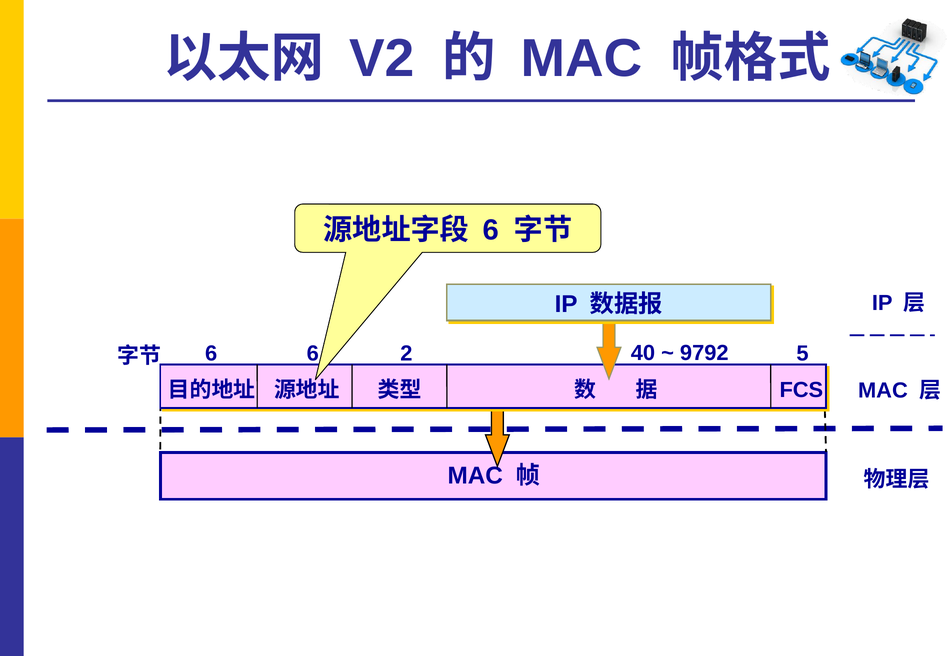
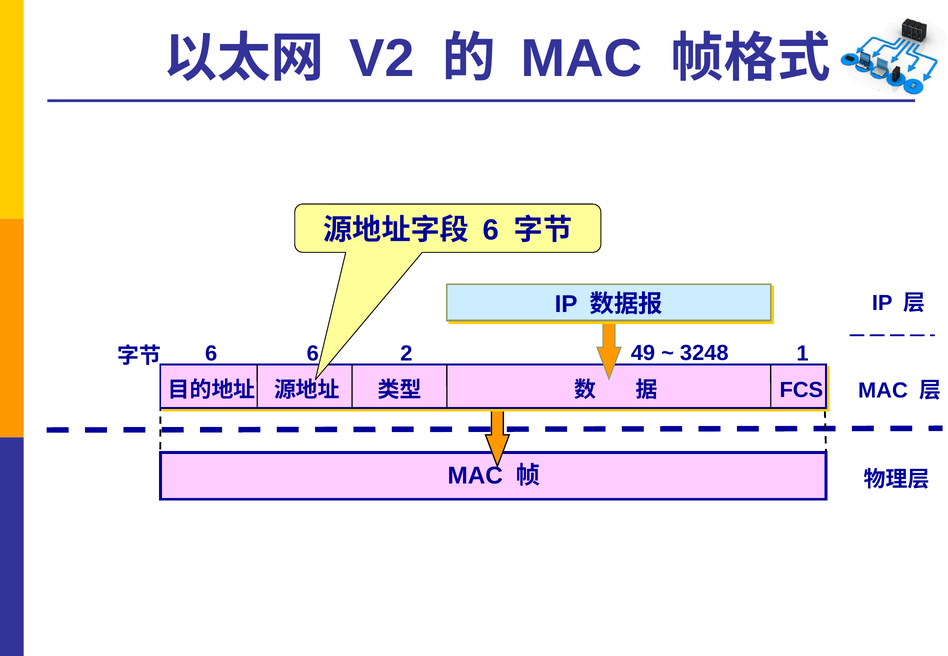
5: 5 -> 1 (803, 354)
40: 40 -> 49 (643, 353)
9792: 9792 -> 3248 (704, 353)
